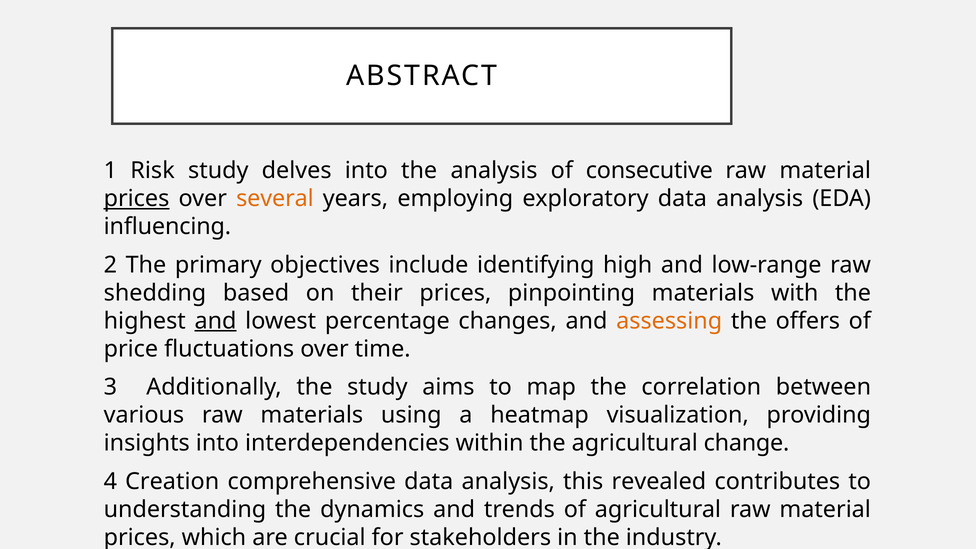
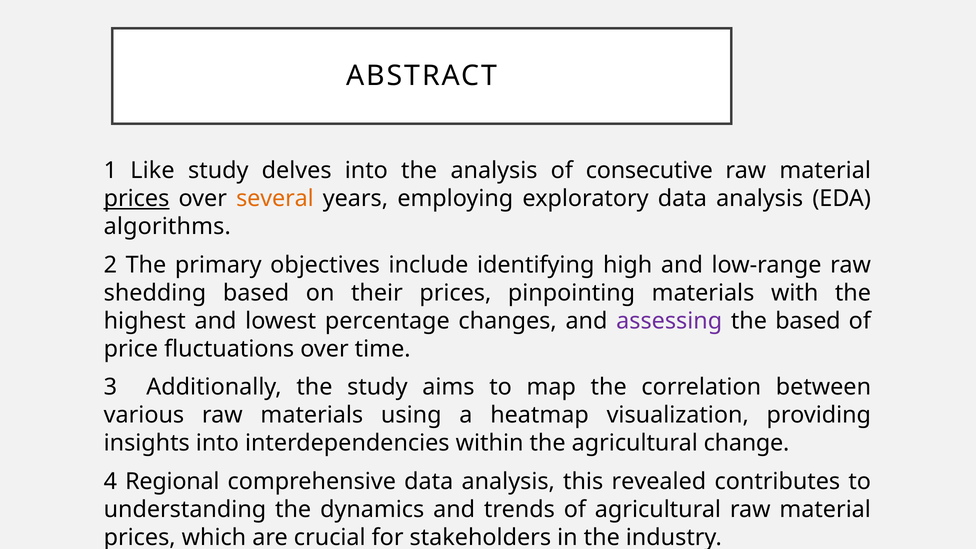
Risk: Risk -> Like (152, 171)
influencing: influencing -> algorithms (167, 227)
and underline: present -> none (215, 321)
assessing colour: orange -> purple (669, 321)
the offers: offers -> based (808, 321)
Creation: Creation -> Regional (172, 481)
